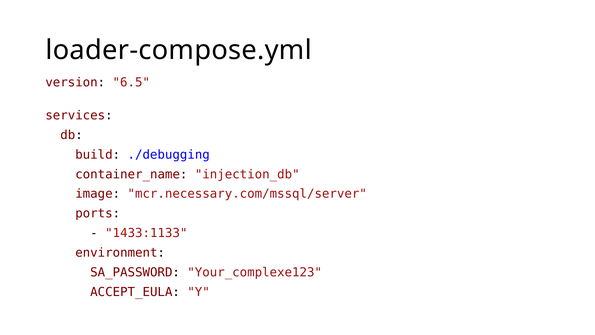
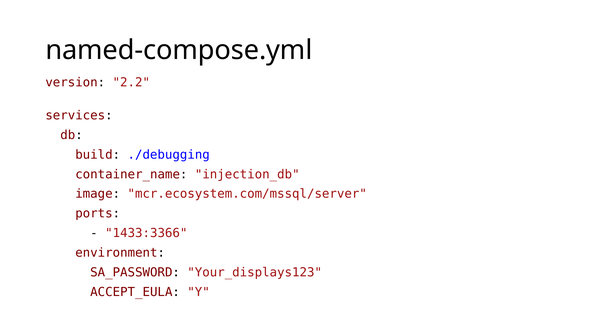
loader-compose.yml: loader-compose.yml -> named-compose.yml (179, 50)
6.5: 6.5 -> 2.2 (131, 82)
mcr.necessary.com/mssql/server: mcr.necessary.com/mssql/server -> mcr.ecosystem.com/mssql/server (247, 194)
1433:1133: 1433:1133 -> 1433:3366 (146, 233)
Your_complexe123: Your_complexe123 -> Your_displays123 (255, 272)
